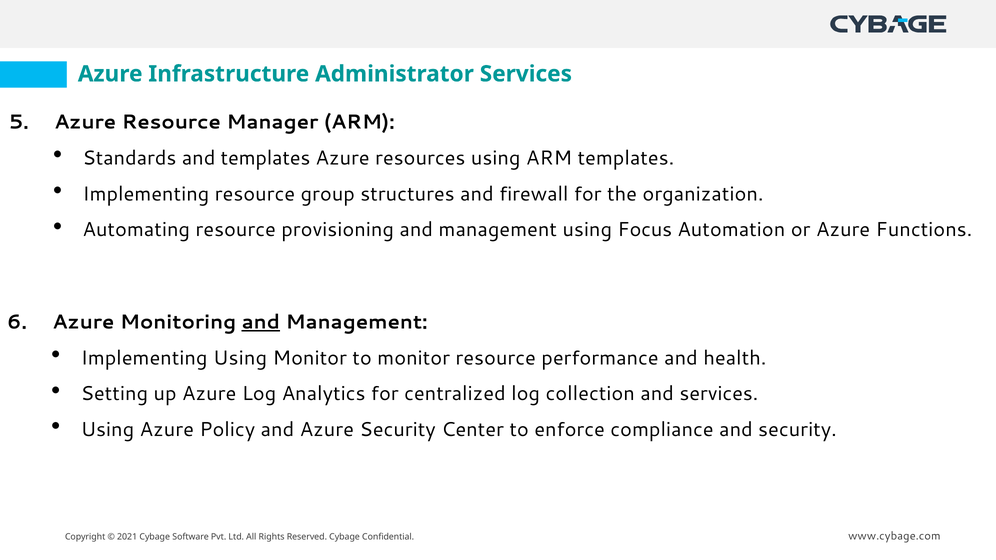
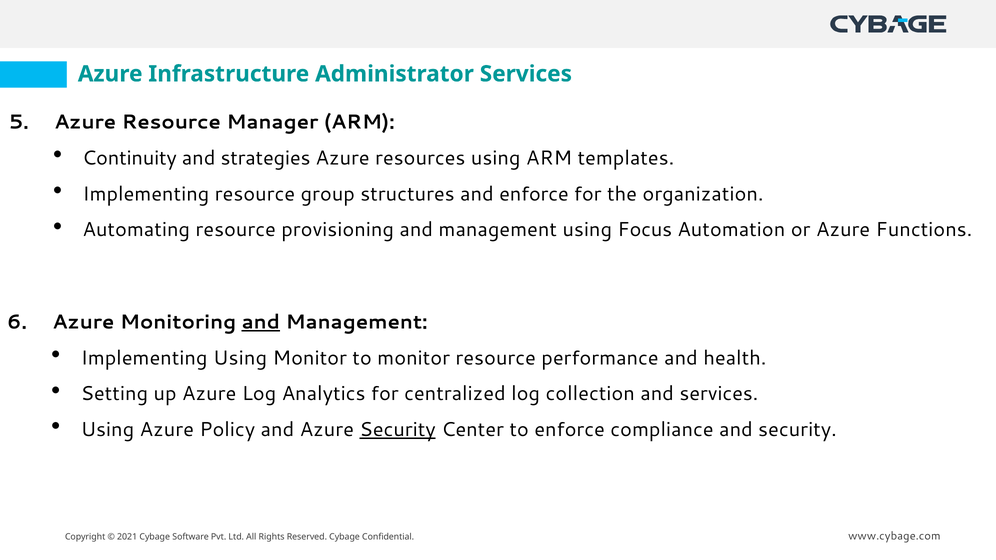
Standards: Standards -> Continuity (129, 158)
and templates: templates -> strategies (265, 158)
and firewall: firewall -> enforce (534, 194)
Security underline: none -> present (398, 430)
